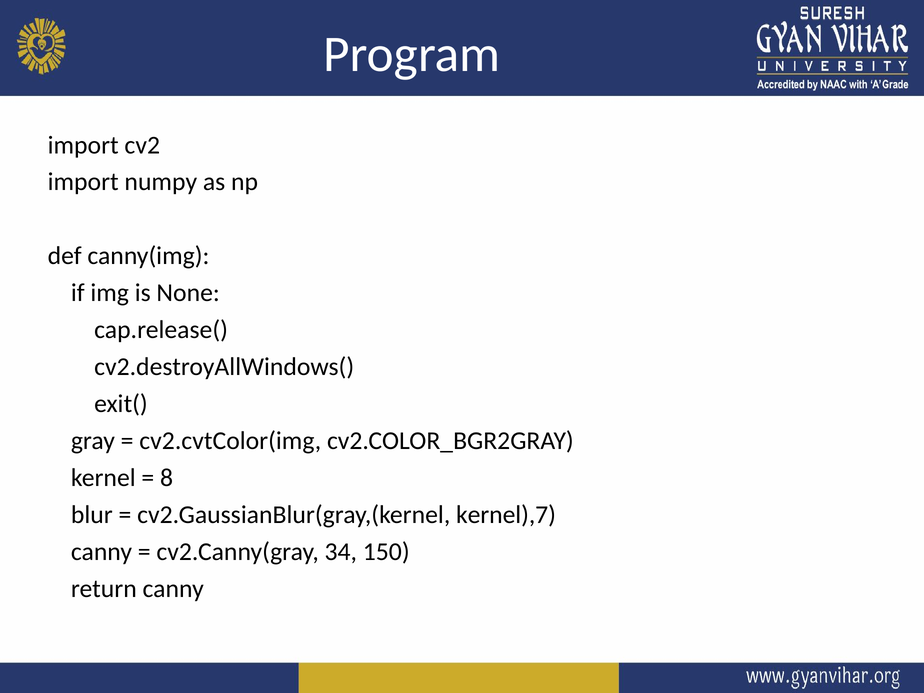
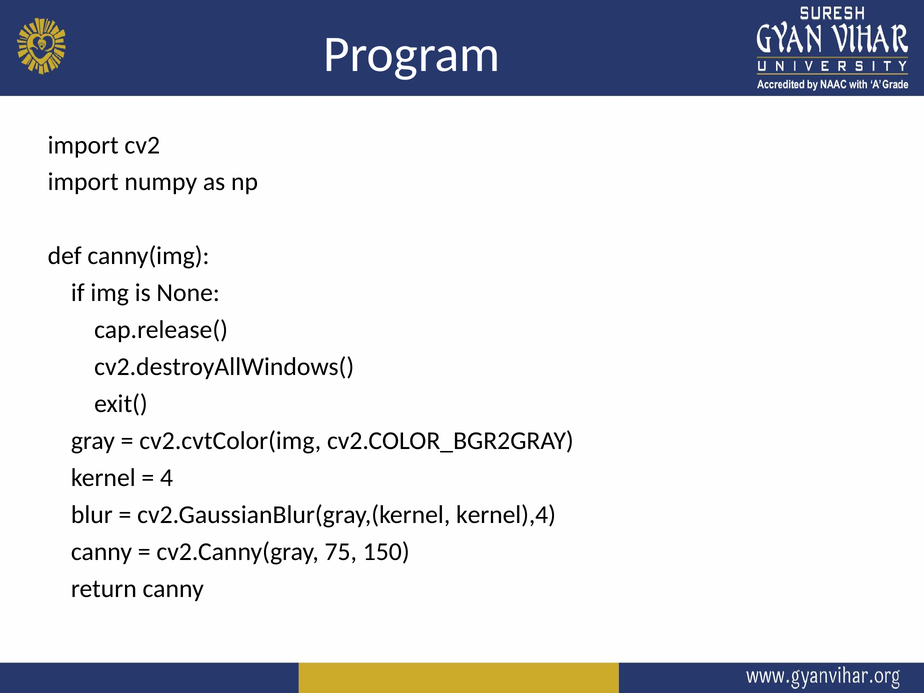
8: 8 -> 4 (167, 478)
kernel),7: kernel),7 -> kernel),4 (506, 515)
34: 34 -> 75 (341, 552)
